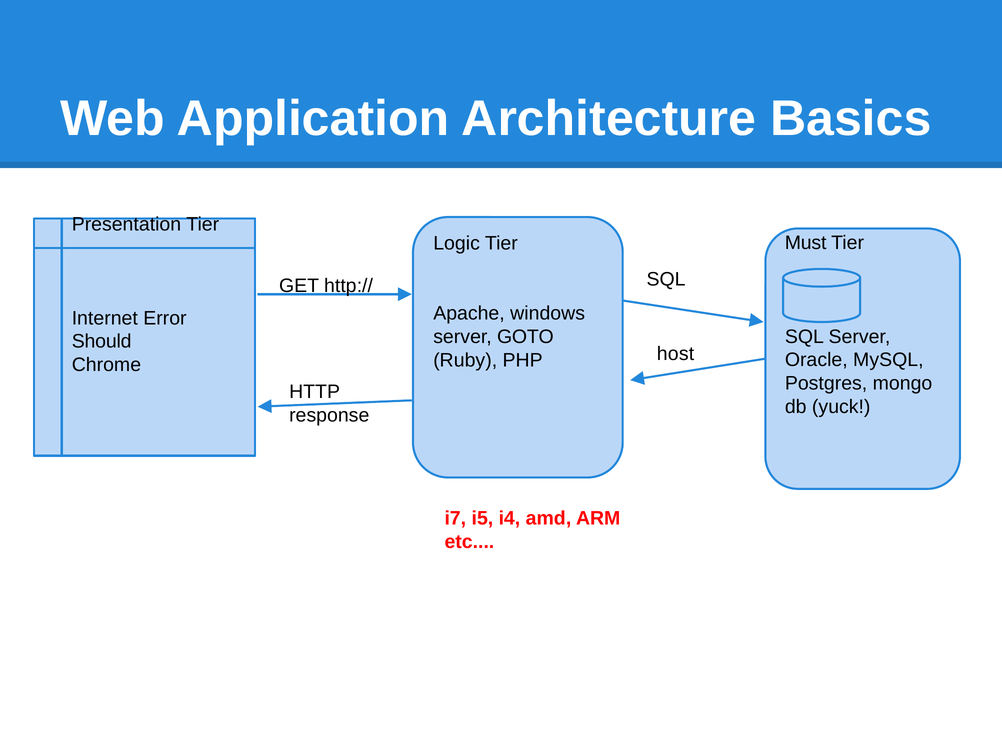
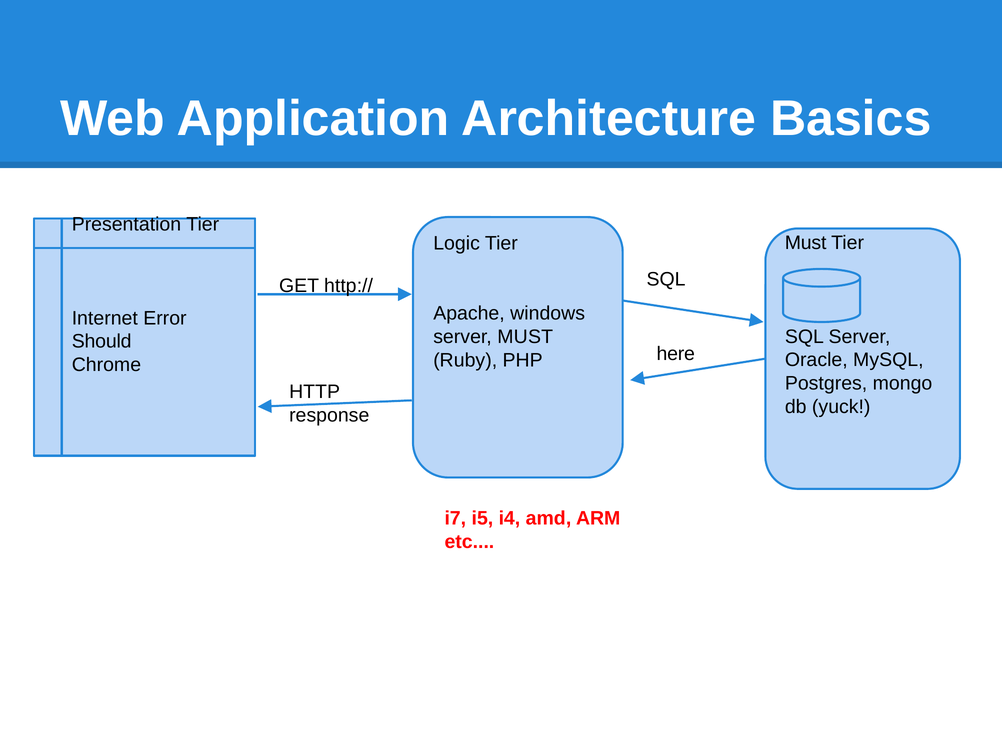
server GOTO: GOTO -> MUST (525, 337)
host: host -> here (676, 354)
